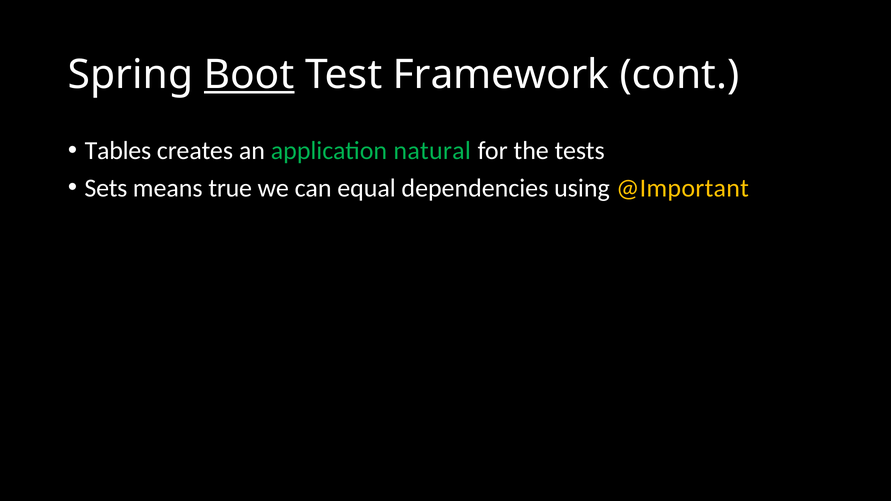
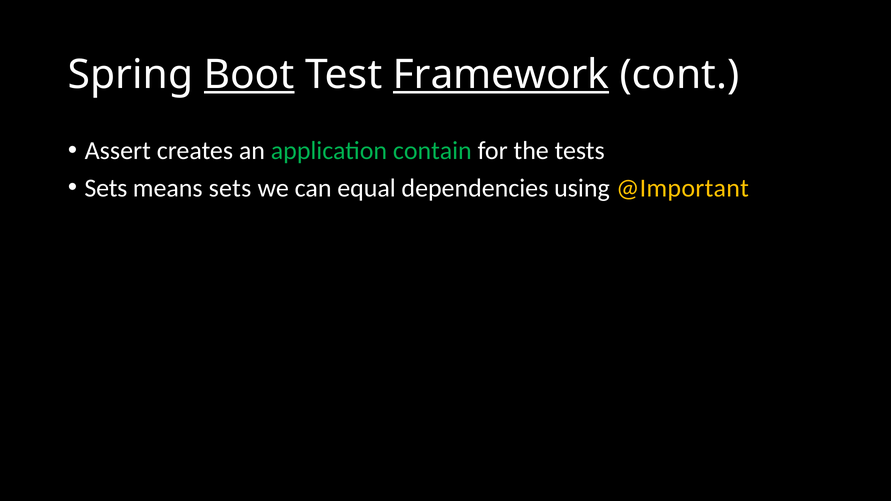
Framework underline: none -> present (501, 75)
Tables: Tables -> Assert (118, 151)
natural: natural -> contain (432, 151)
means true: true -> sets (230, 188)
